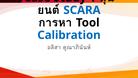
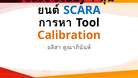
Calibration colour: blue -> orange (69, 35)
